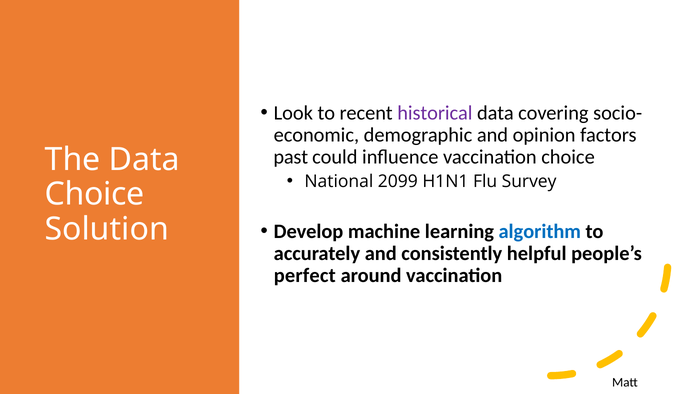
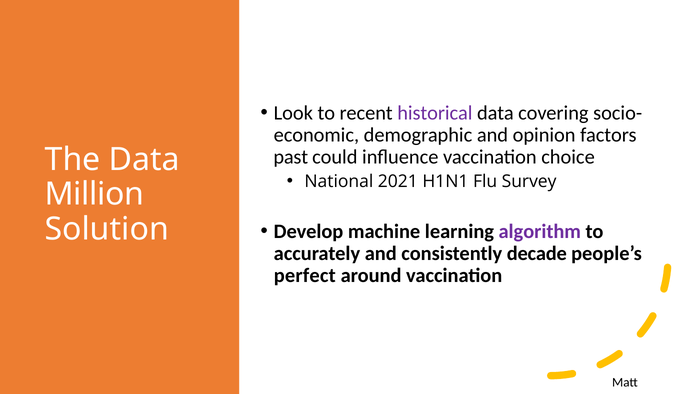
2099: 2099 -> 2021 (398, 181)
Choice: Choice -> Million (94, 194)
algorithm colour: blue -> purple (540, 231)
helpful: helpful -> decade (537, 253)
